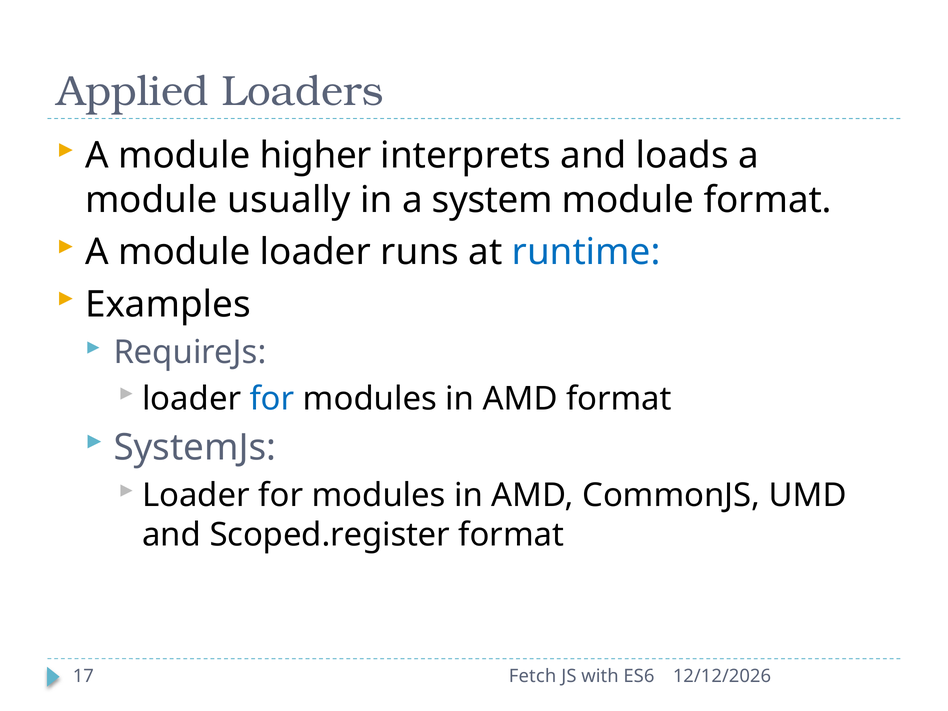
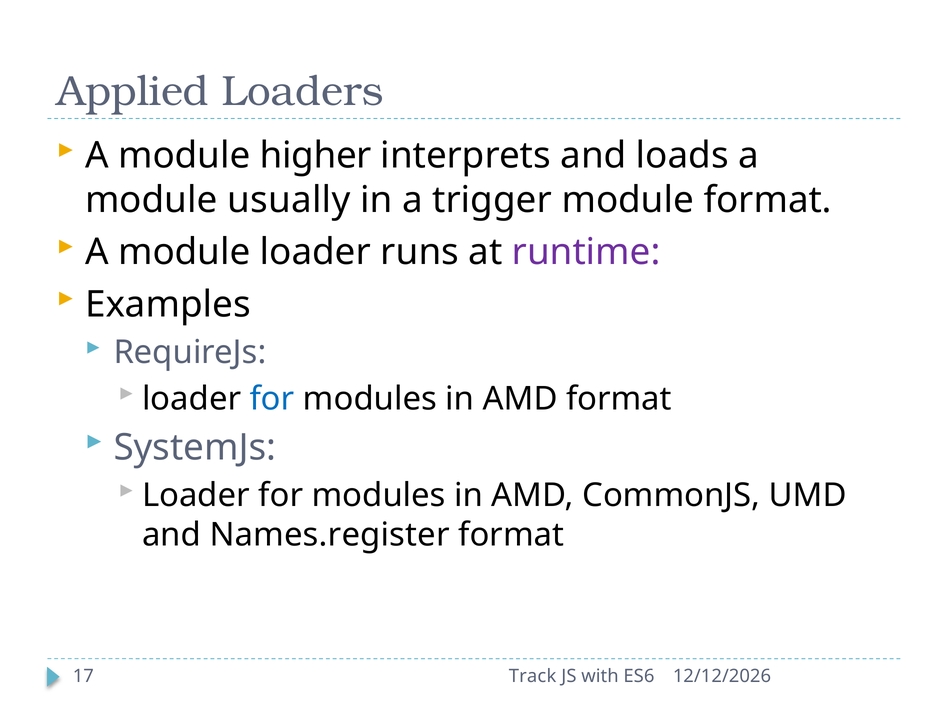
system: system -> trigger (492, 200)
runtime colour: blue -> purple (586, 252)
Scoped.register: Scoped.register -> Names.register (330, 535)
Fetch: Fetch -> Track (533, 676)
